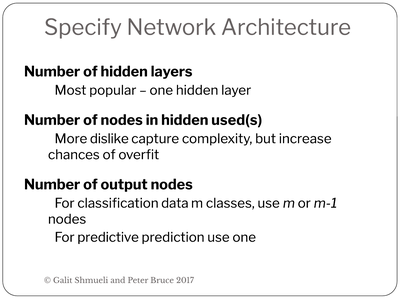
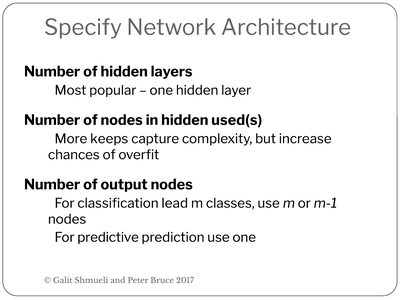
dislike: dislike -> keeps (109, 139)
data: data -> lead (175, 203)
